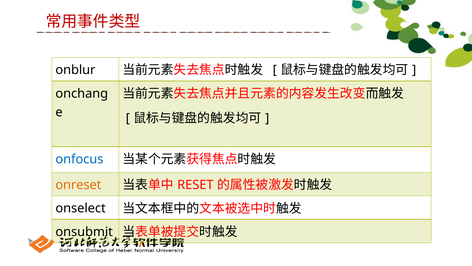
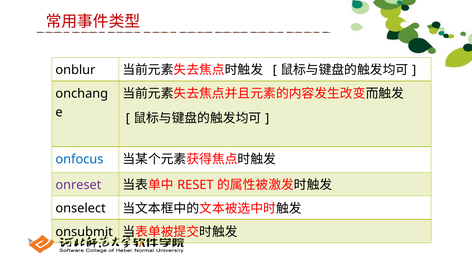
onreset colour: orange -> purple (78, 185)
